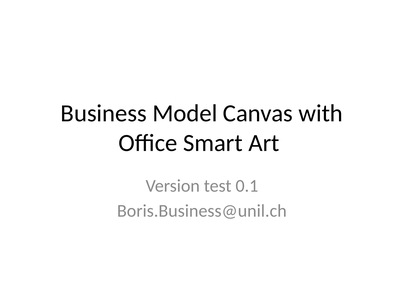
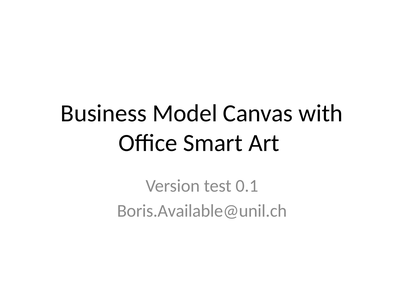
Boris.Business@unil.ch: Boris.Business@unil.ch -> Boris.Available@unil.ch (202, 211)
